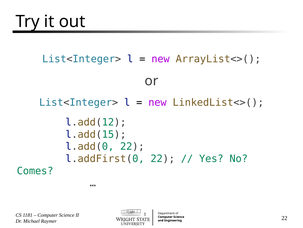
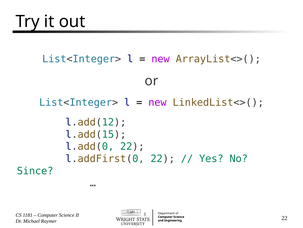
Comes: Comes -> Since (35, 170)
